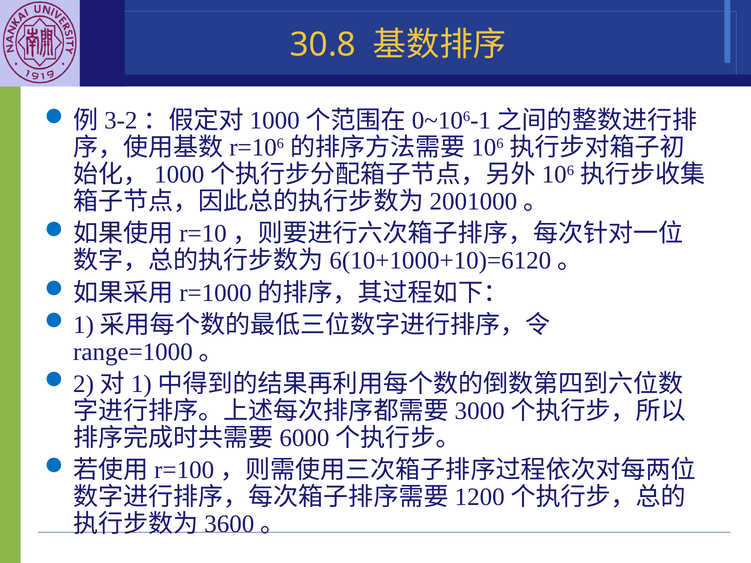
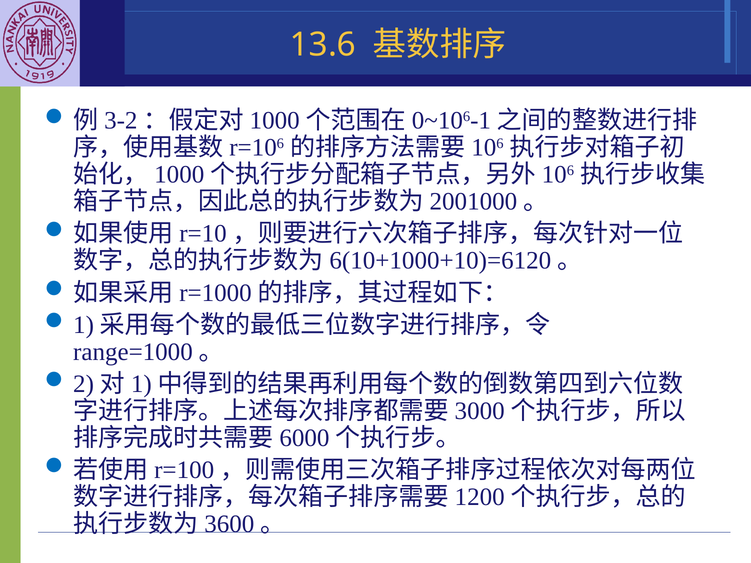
30.8: 30.8 -> 13.6 (323, 45)
